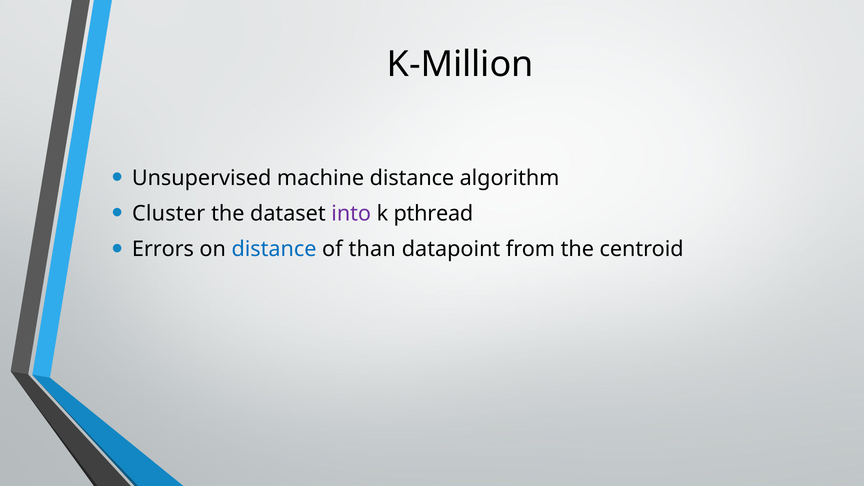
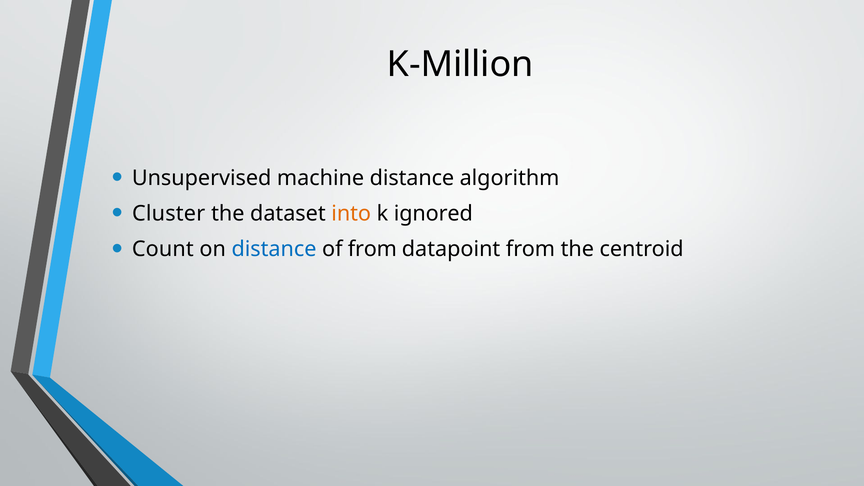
into colour: purple -> orange (351, 214)
pthread: pthread -> ignored (433, 214)
Errors: Errors -> Count (163, 249)
of than: than -> from (372, 249)
